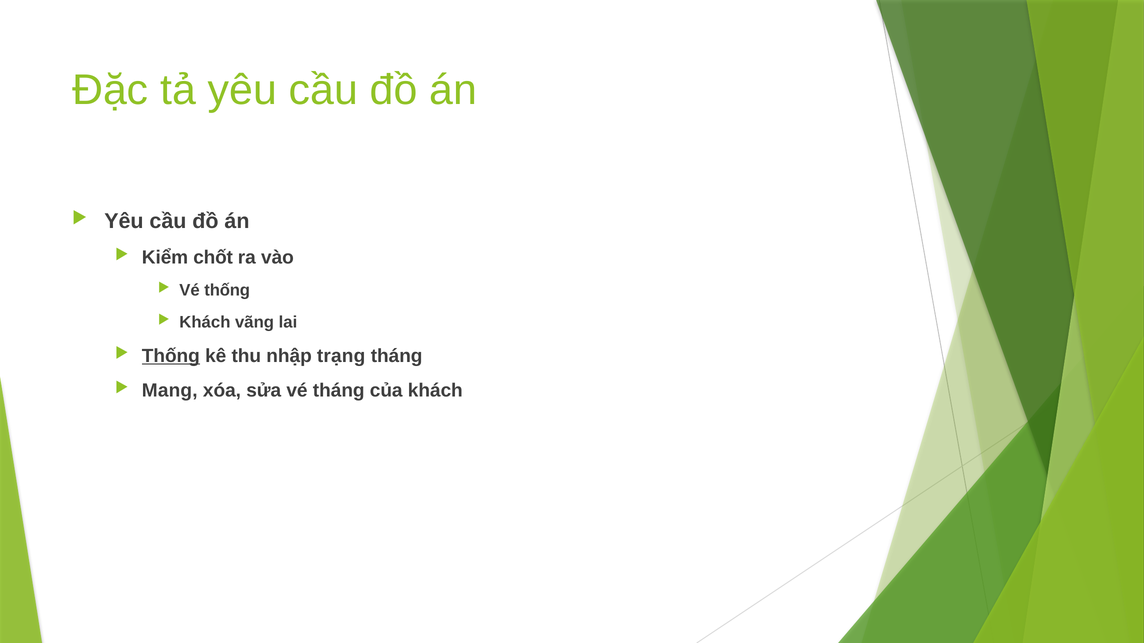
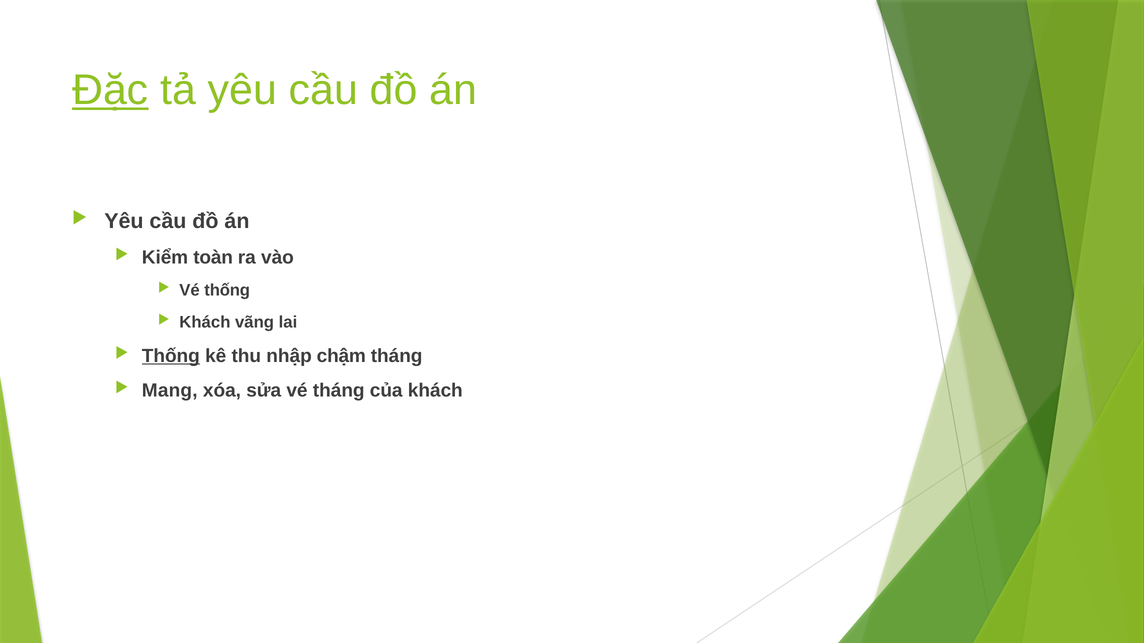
Đặc underline: none -> present (110, 90)
chốt: chốt -> toàn (213, 257)
trạng: trạng -> chậm (341, 356)
